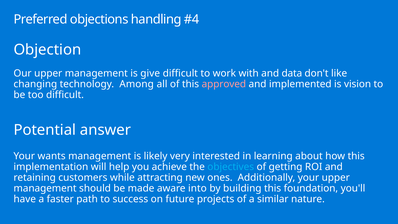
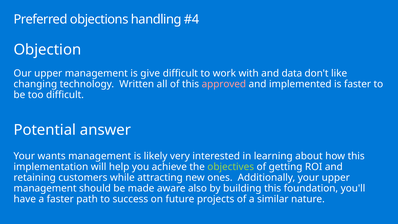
Among: Among -> Written (137, 84)
is vision: vision -> faster (358, 84)
objectives colour: light blue -> light green (231, 167)
into: into -> also (197, 188)
